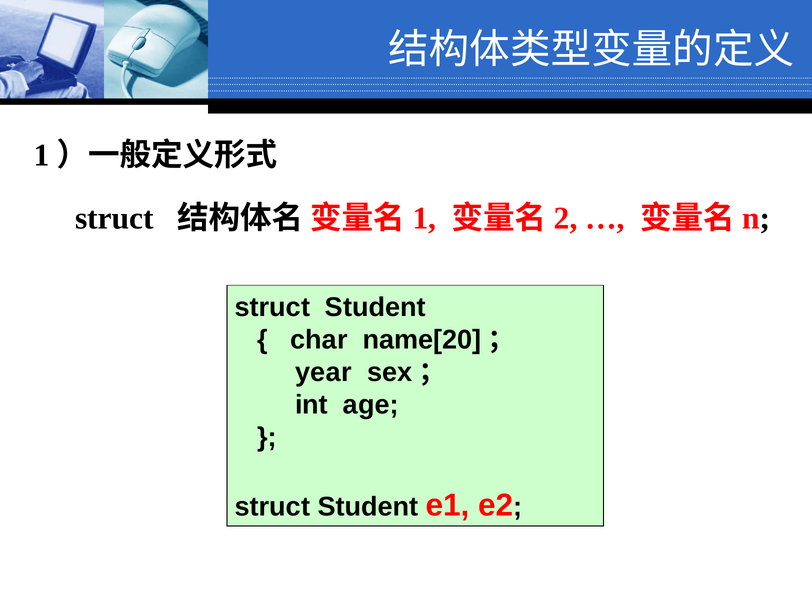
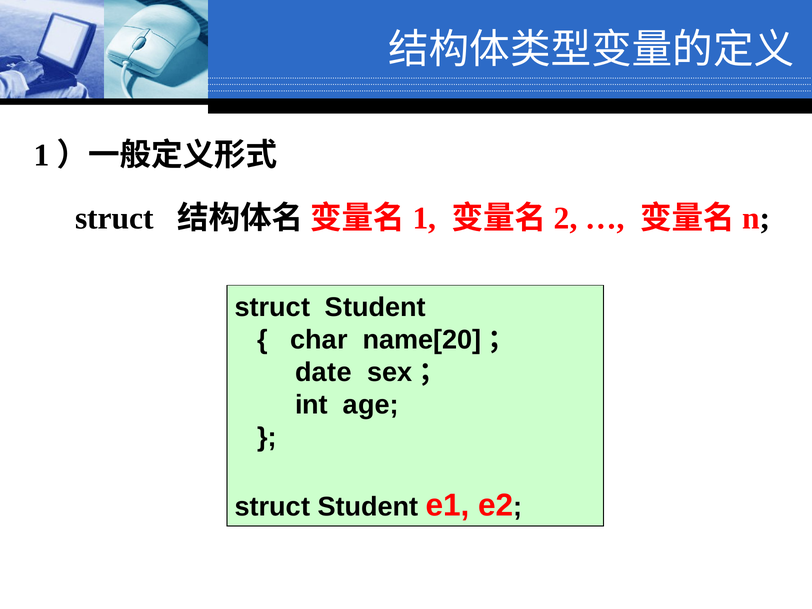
year: year -> date (323, 372)
